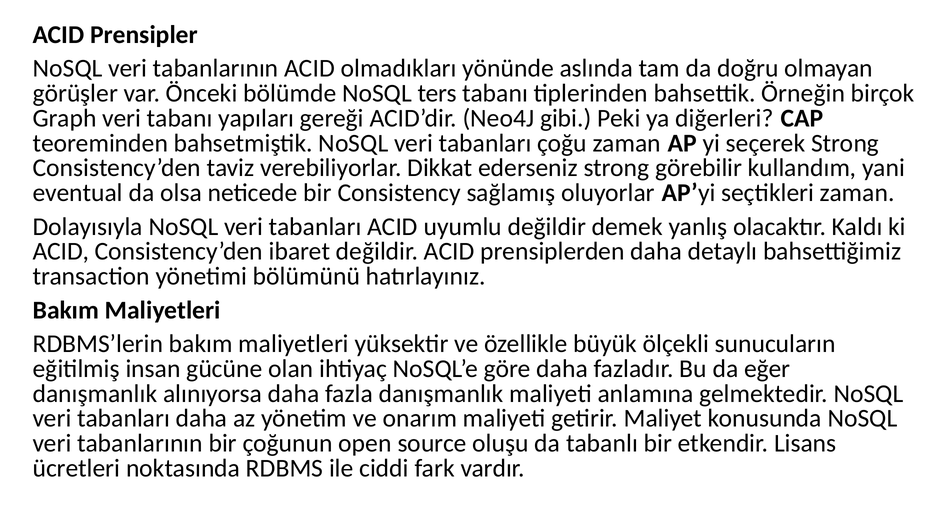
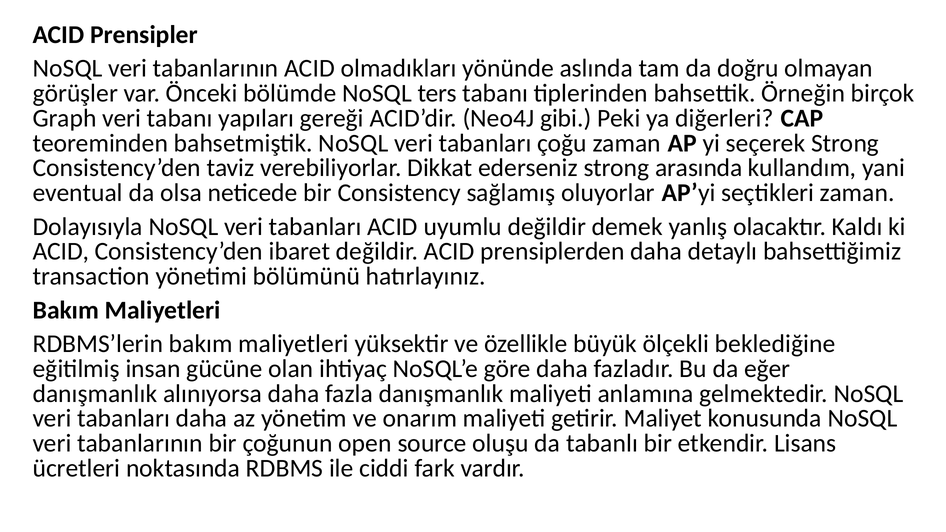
görebilir: görebilir -> arasında (699, 168)
sunucuların: sunucuların -> beklediğine (775, 344)
